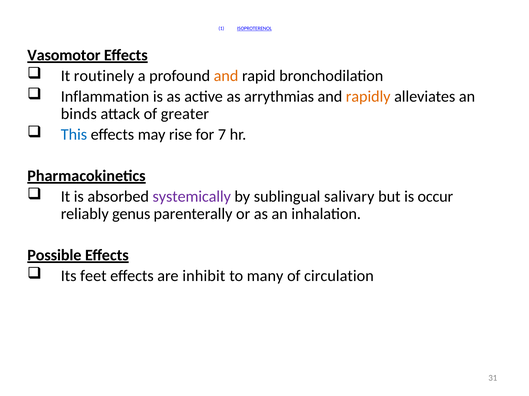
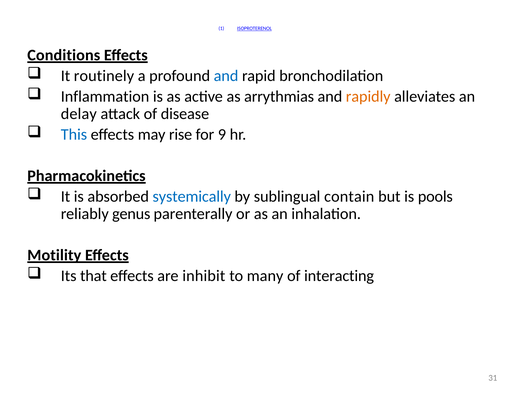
Vasomotor: Vasomotor -> Conditions (64, 55)
and colour: orange -> blue (226, 76)
binds: binds -> delay (79, 114)
greater: greater -> disease (185, 114)
7: 7 -> 9 (222, 135)
systemically colour: purple -> blue (192, 197)
salivary: salivary -> contain (349, 197)
occur: occur -> pools (435, 197)
Possible: Possible -> Motility (54, 256)
feet: feet -> that (93, 276)
circulation: circulation -> interacting (339, 276)
